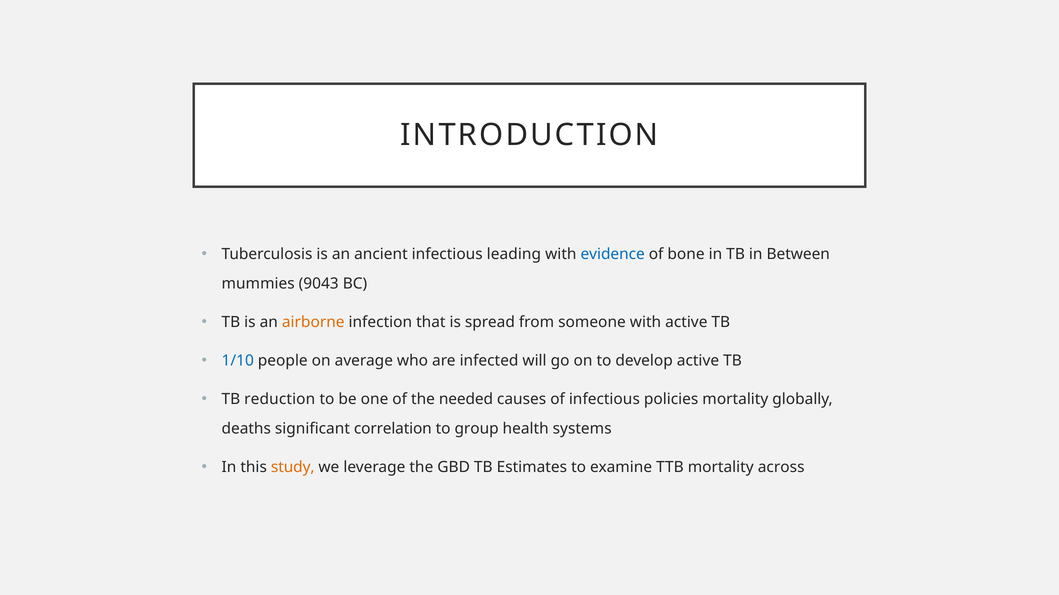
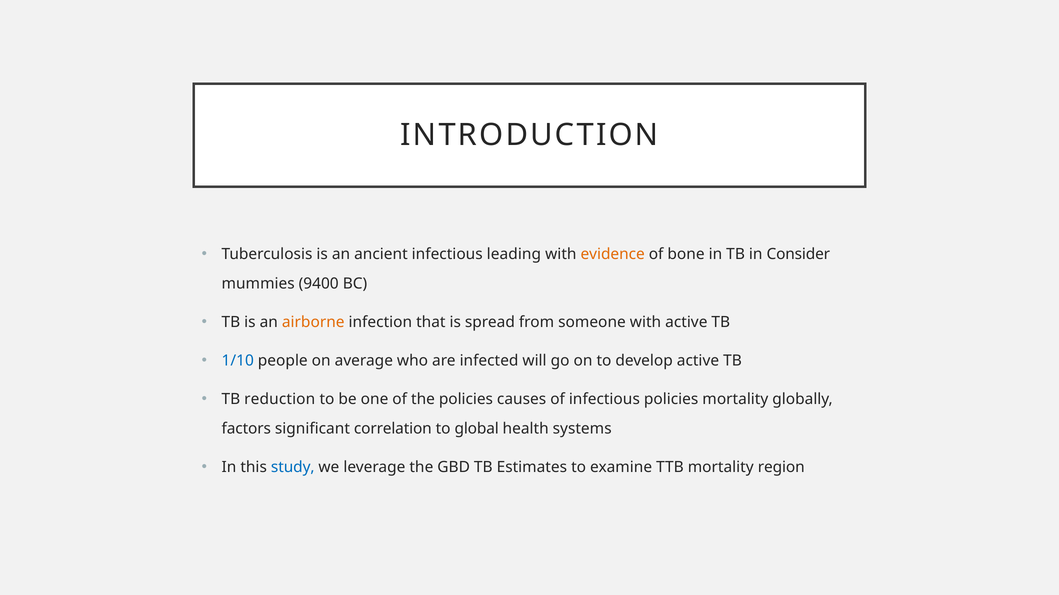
evidence colour: blue -> orange (613, 255)
Between: Between -> Consider (798, 255)
9043: 9043 -> 9400 (319, 284)
the needed: needed -> policies (466, 400)
deaths: deaths -> factors (246, 429)
group: group -> global (477, 429)
study colour: orange -> blue (293, 468)
across: across -> region (781, 468)
